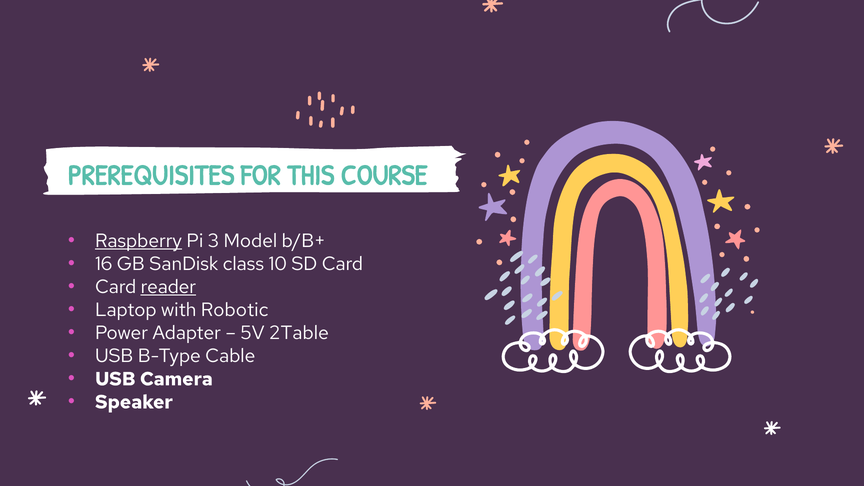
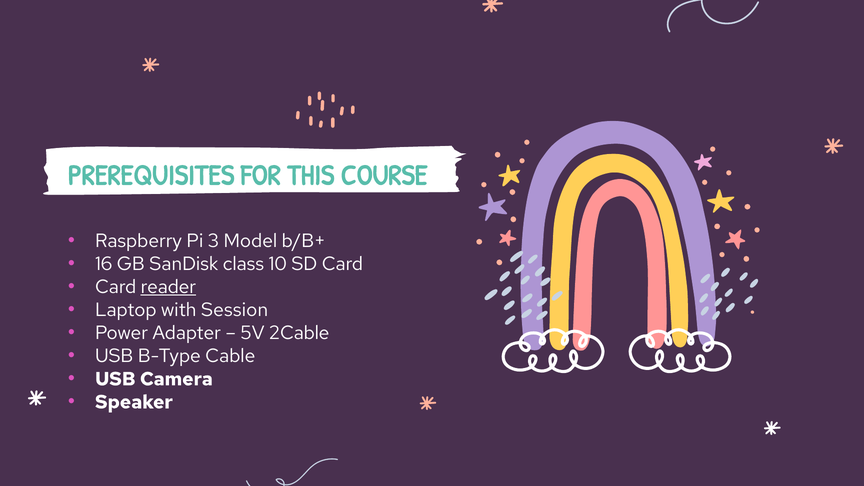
Raspberry underline: present -> none (139, 241)
Robotic: Robotic -> Session (235, 310)
2Table: 2Table -> 2Cable (299, 333)
